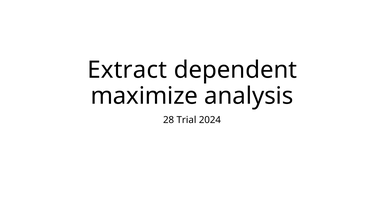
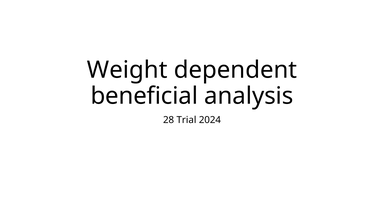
Extract: Extract -> Weight (127, 70)
maximize: maximize -> beneficial (144, 96)
